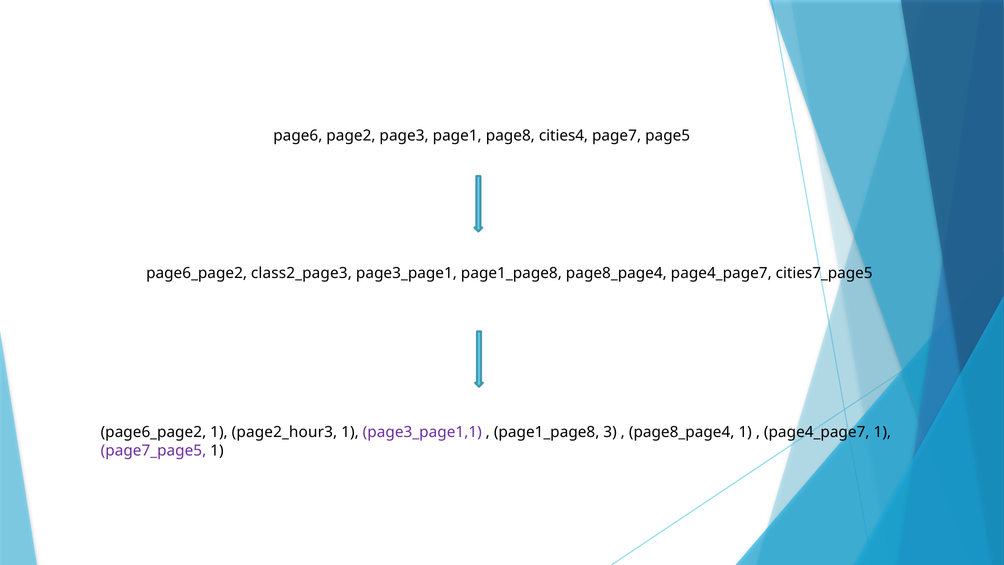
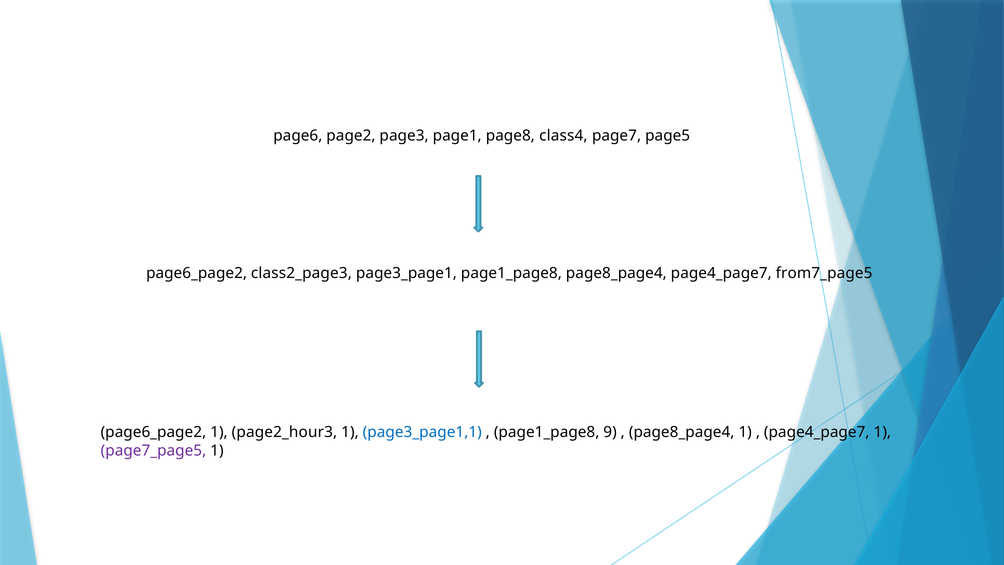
cities4: cities4 -> class4 (563, 136)
cities7_page5: cities7_page5 -> from7_page5 (824, 273)
page3_page1,1 colour: purple -> blue (422, 432)
3: 3 -> 9 (610, 432)
